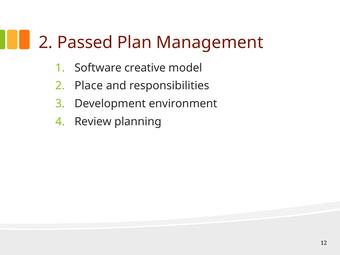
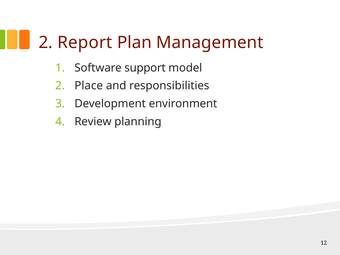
Passed: Passed -> Report (85, 43)
creative: creative -> support (145, 68)
